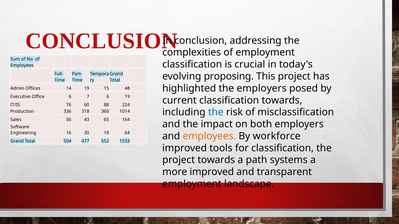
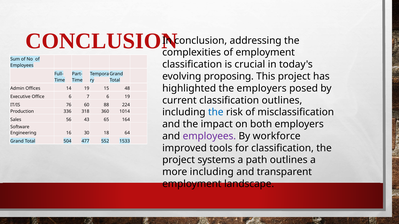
classification towards: towards -> outlines (282, 100)
employees colour: orange -> purple (209, 136)
project towards: towards -> systems (216, 160)
path systems: systems -> outlines (289, 160)
more improved: improved -> including (212, 172)
